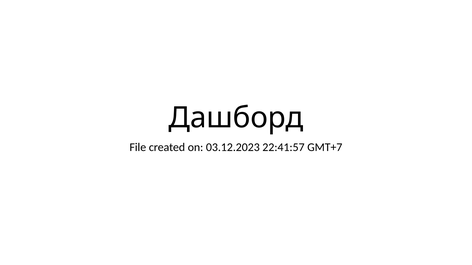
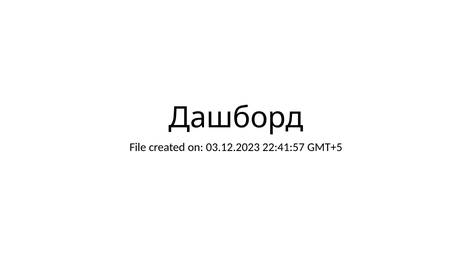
GMT+7: GMT+7 -> GMT+5 (325, 148)
